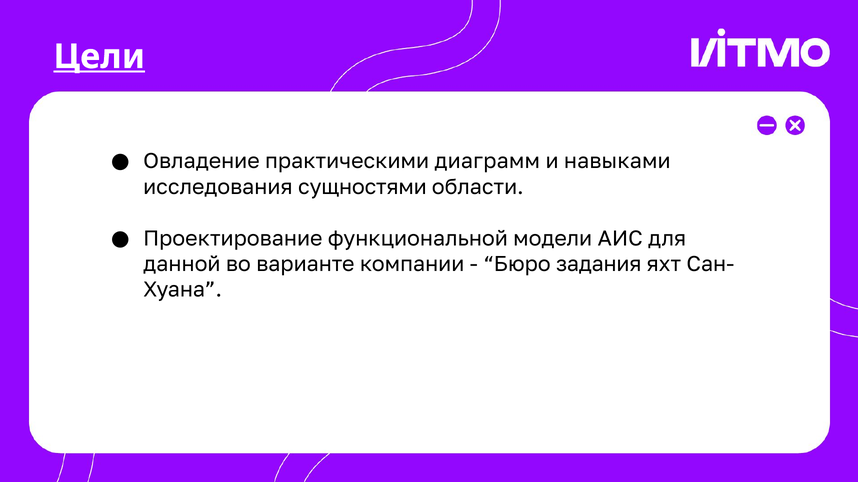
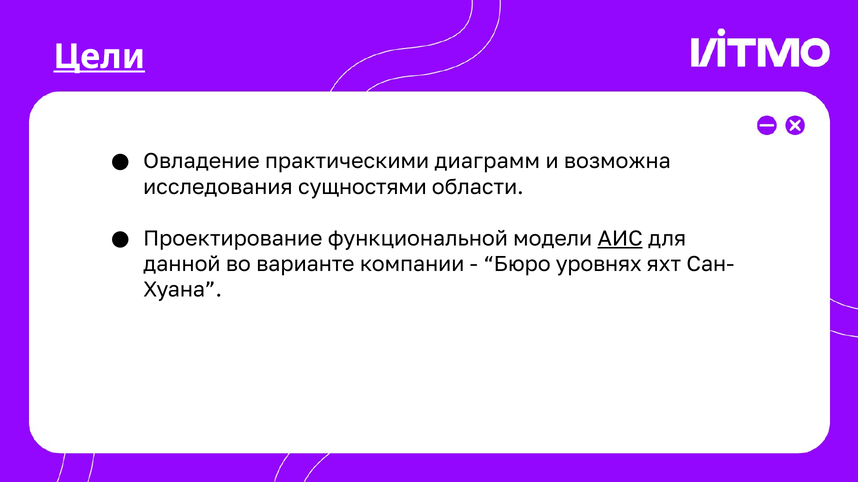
навыками: навыками -> возможна (617, 162)
АИС underline: none -> present (620, 239)
задания: задания -> уровнях (599, 265)
